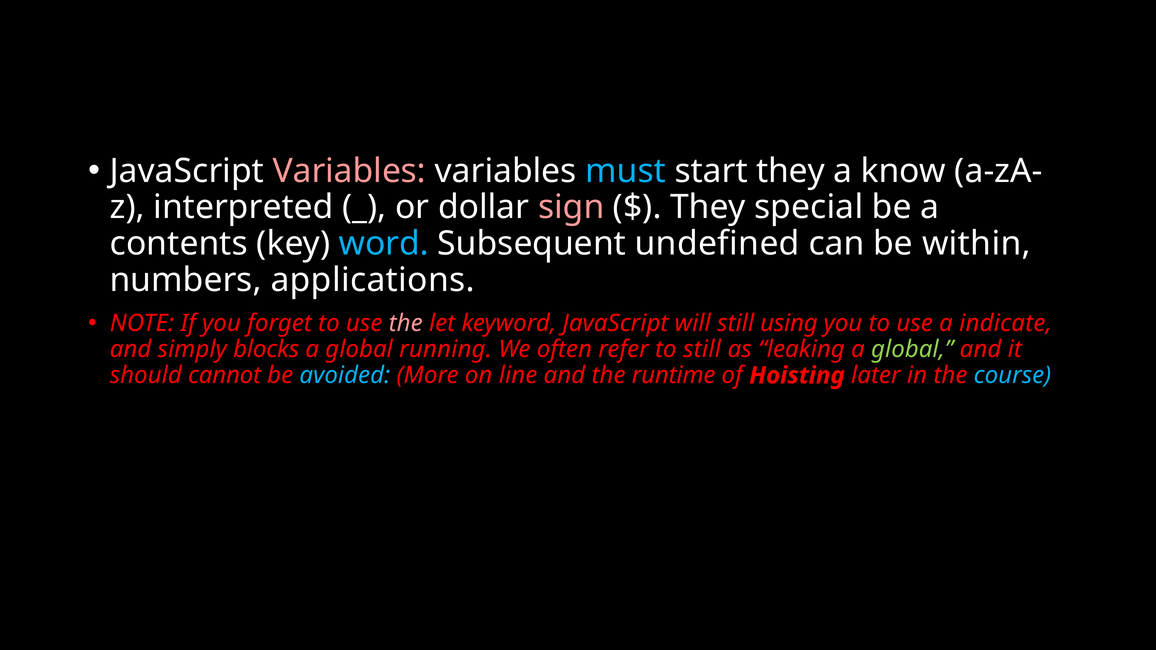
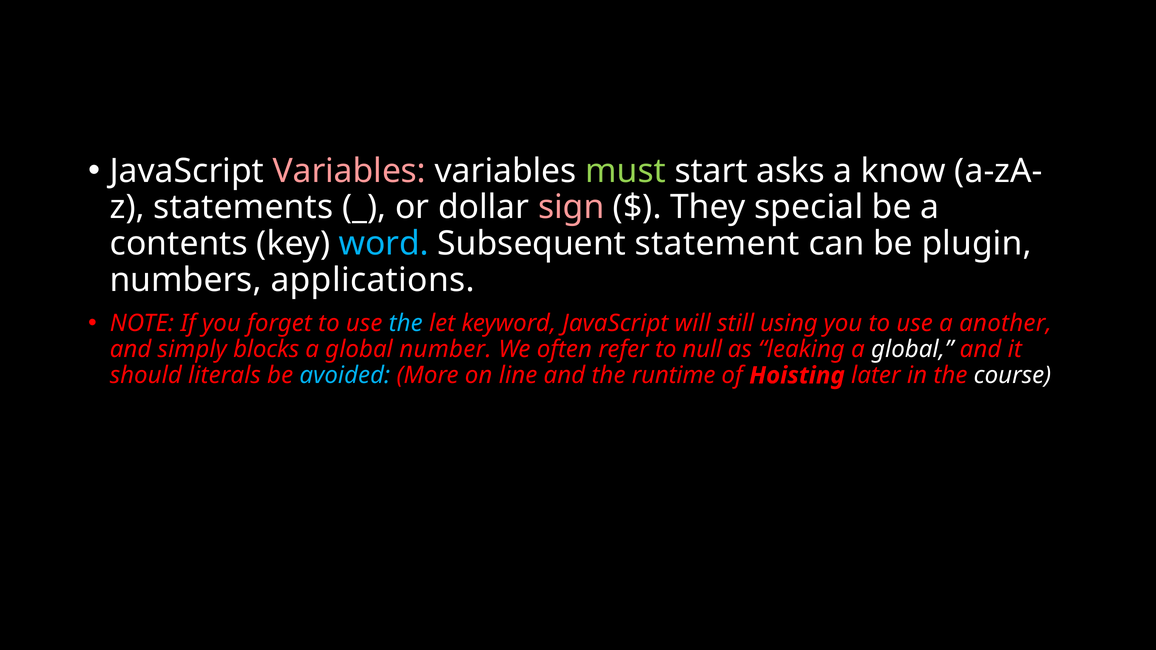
must colour: light blue -> light green (626, 171)
start they: they -> asks (791, 171)
interpreted: interpreted -> statements (243, 207)
undefined: undefined -> statement (717, 244)
within: within -> plugin (977, 244)
the colour: pink -> light blue (406, 324)
indicate: indicate -> another (1005, 324)
running: running -> number (445, 350)
to still: still -> null (702, 350)
global colour: light green -> white (912, 350)
cannot: cannot -> literals (224, 376)
course colour: light blue -> white (1012, 376)
